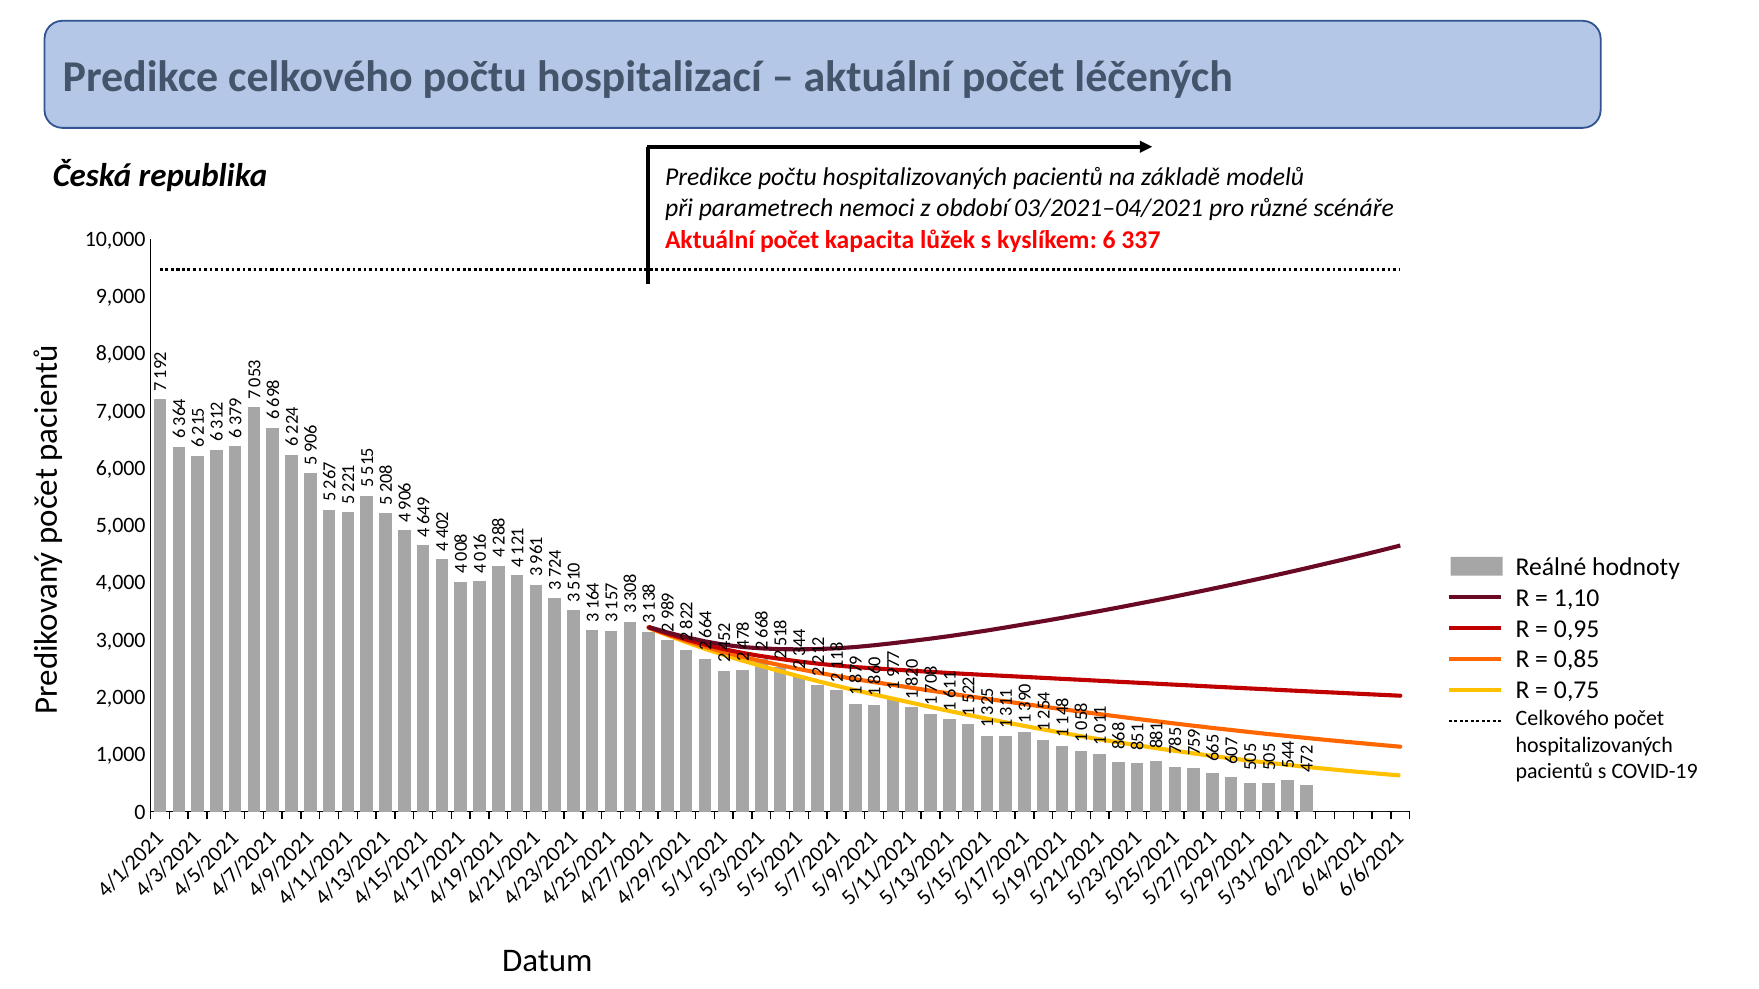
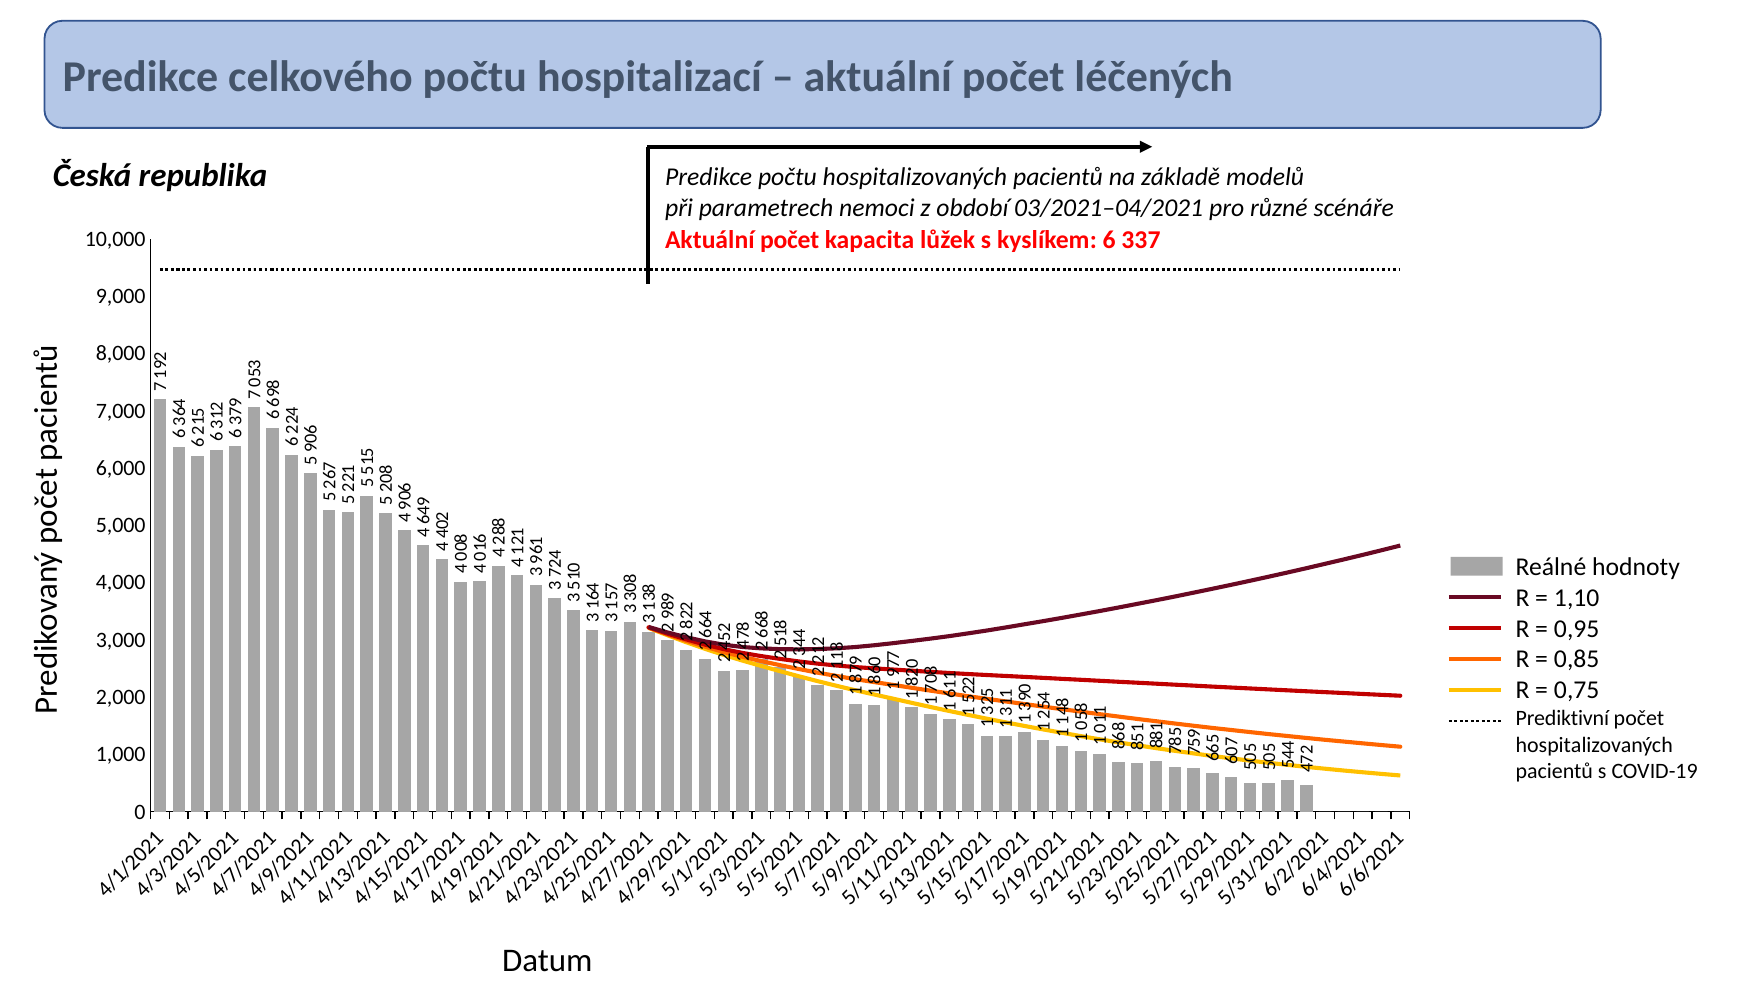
Celkového: Celkového -> Prediktivní (1562, 719)
